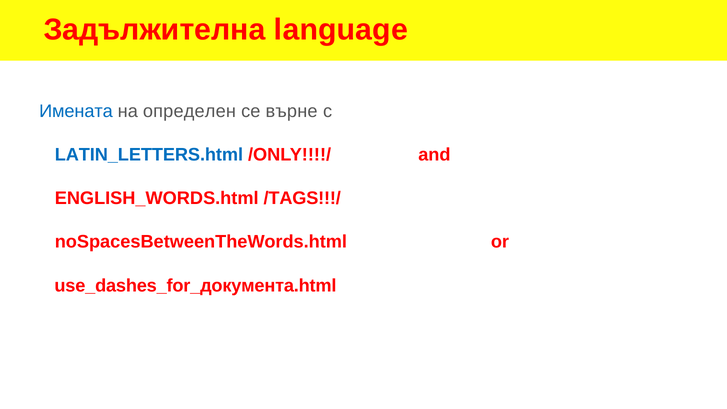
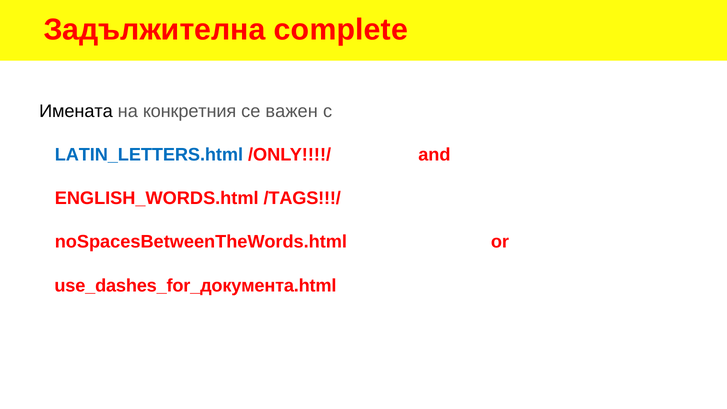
language: language -> complete (341, 30)
Имената colour: blue -> black (76, 111)
определен: определен -> конкретния (190, 111)
върне: върне -> важен (292, 111)
